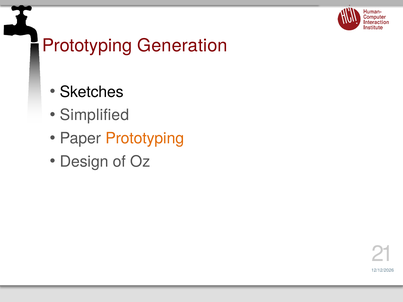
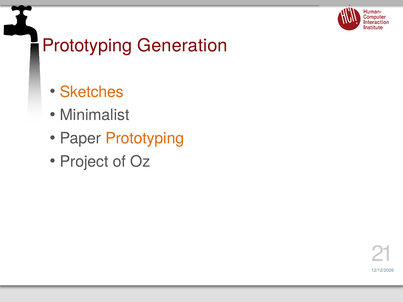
Sketches colour: black -> orange (92, 92)
Simplified: Simplified -> Minimalist (95, 115)
Design: Design -> Project (84, 162)
